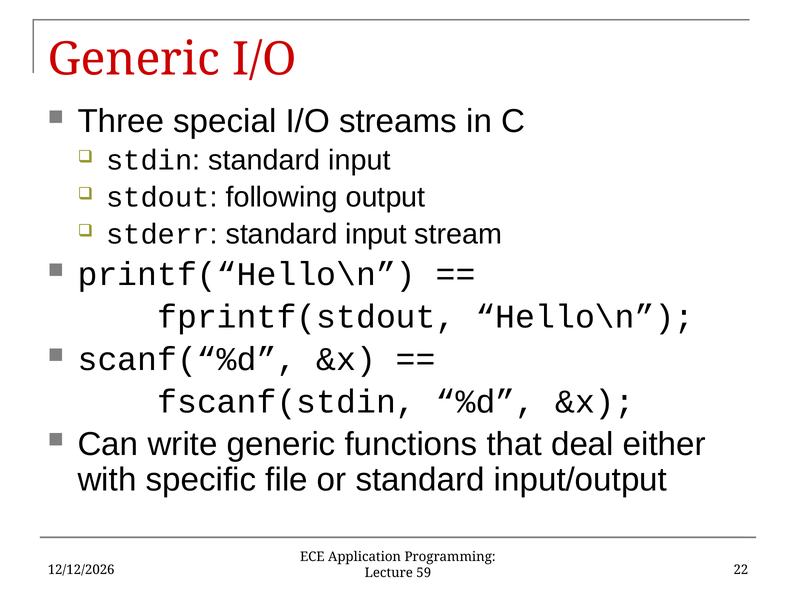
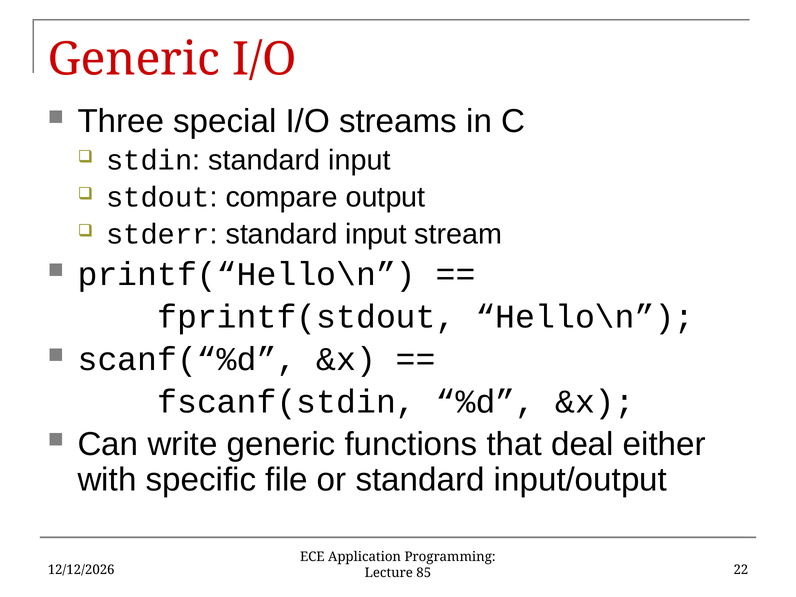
following: following -> compare (282, 197)
59: 59 -> 85 (424, 573)
